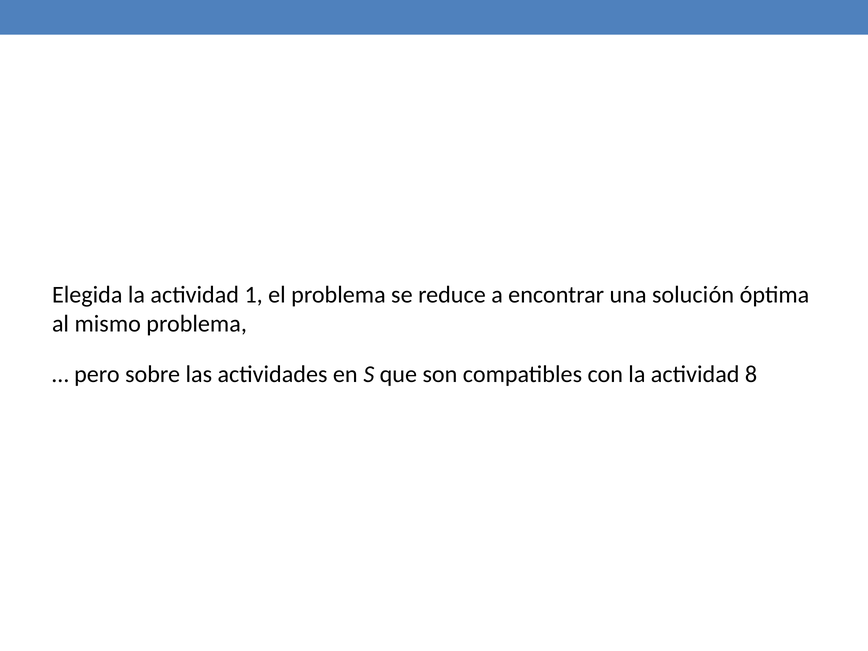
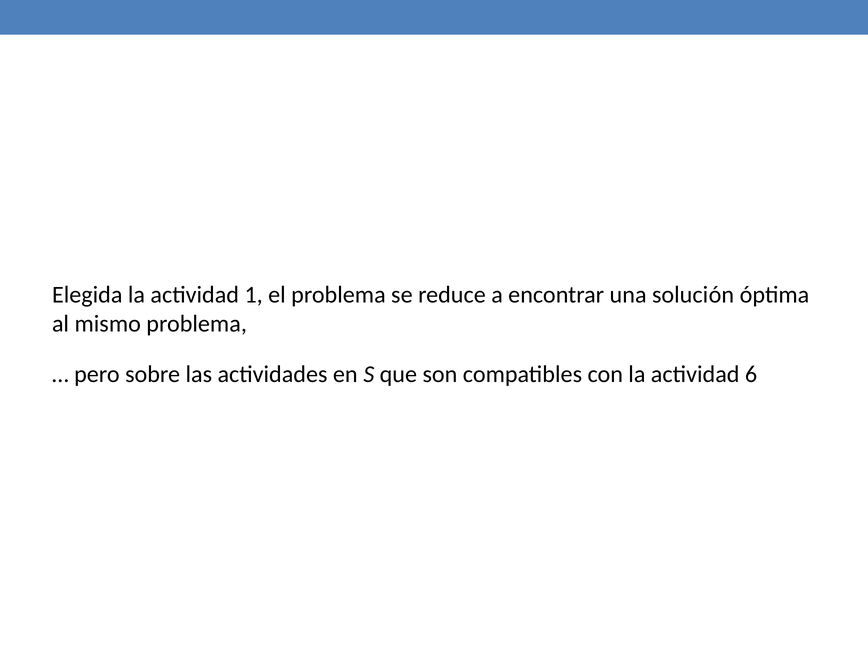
8: 8 -> 6 (751, 374)
